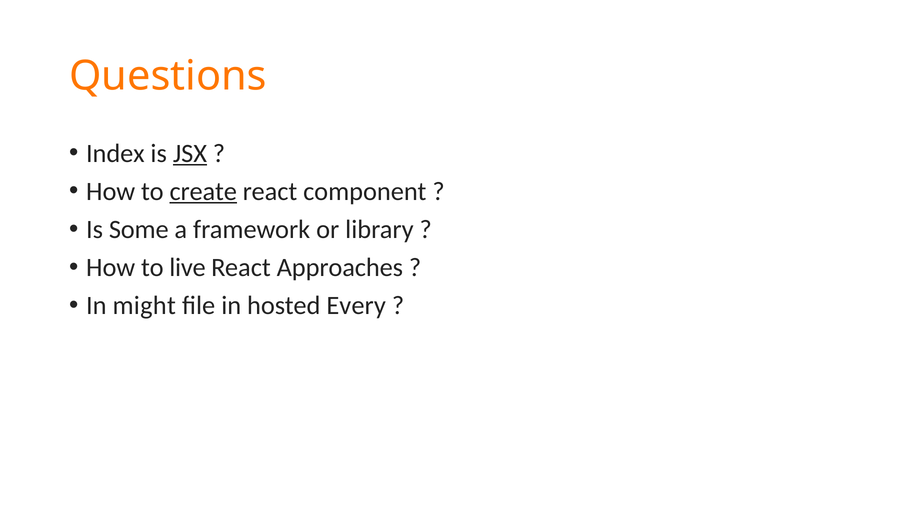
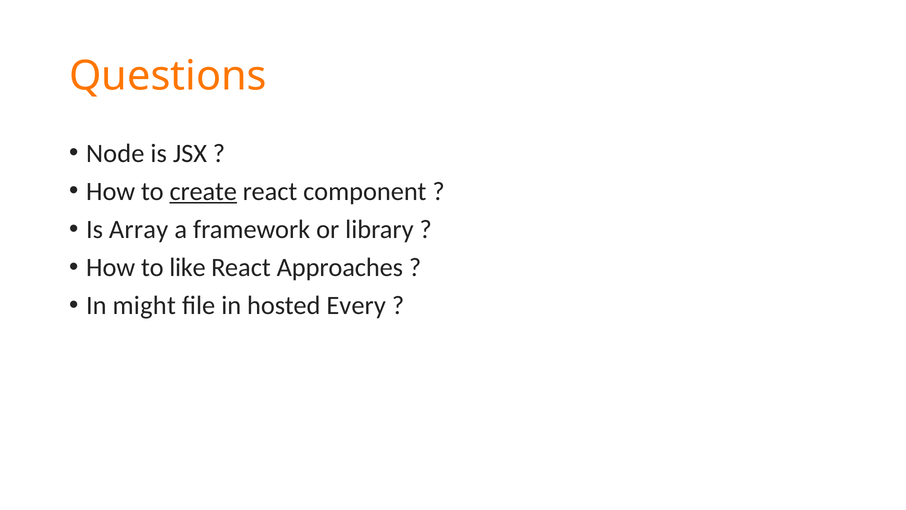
Index: Index -> Node (115, 153)
JSX underline: present -> none (190, 153)
Some: Some -> Array (139, 229)
live: live -> like (188, 267)
